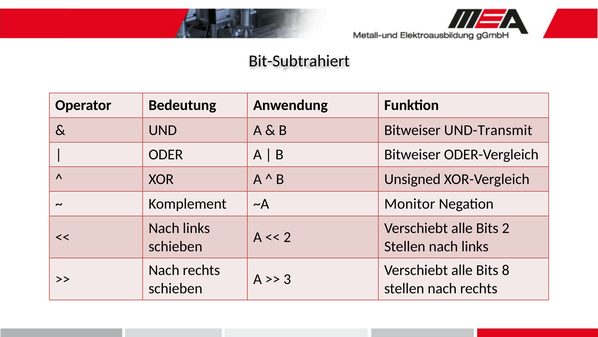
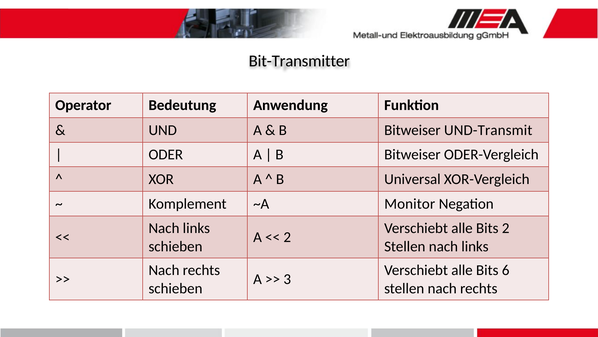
Bit-Subtrahiert: Bit-Subtrahiert -> Bit-Transmitter (299, 61)
Unsigned: Unsigned -> Universal (412, 179)
8: 8 -> 6 (506, 270)
